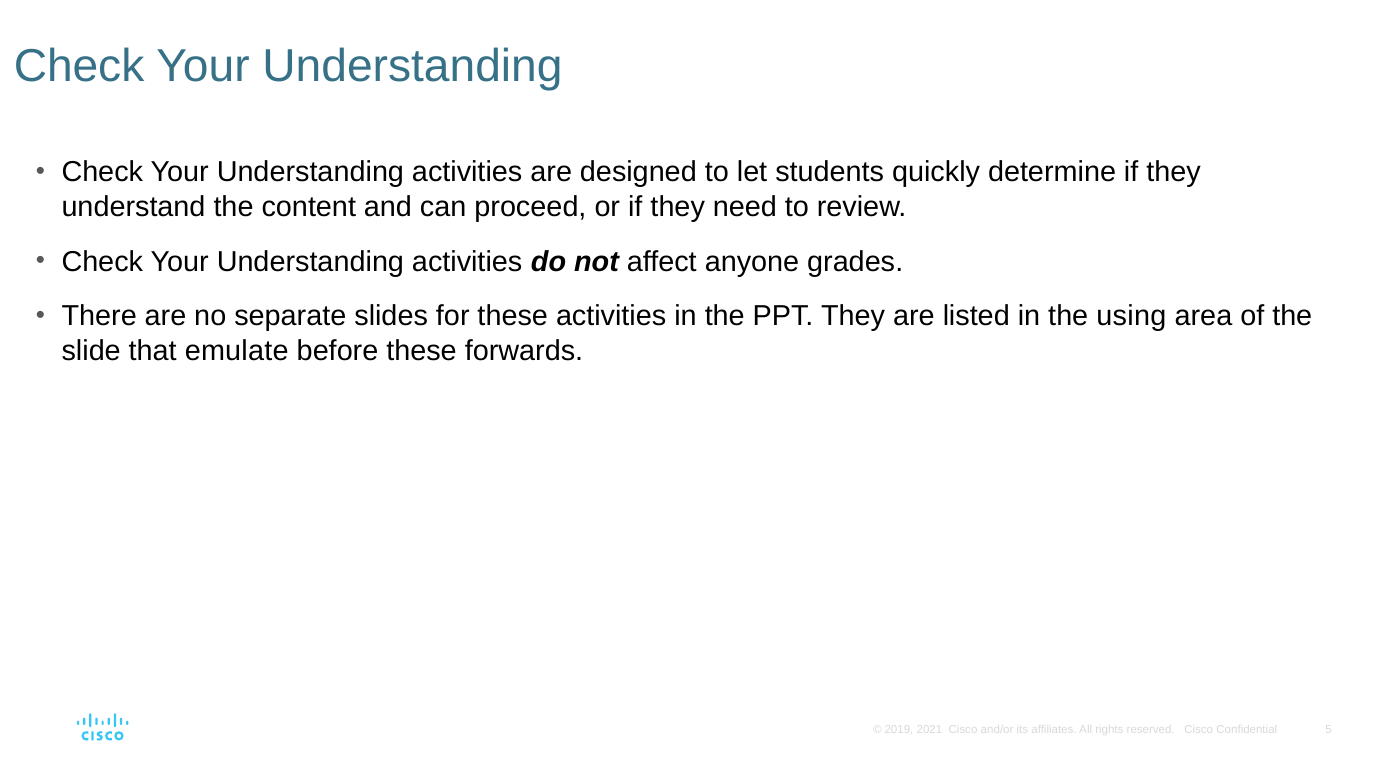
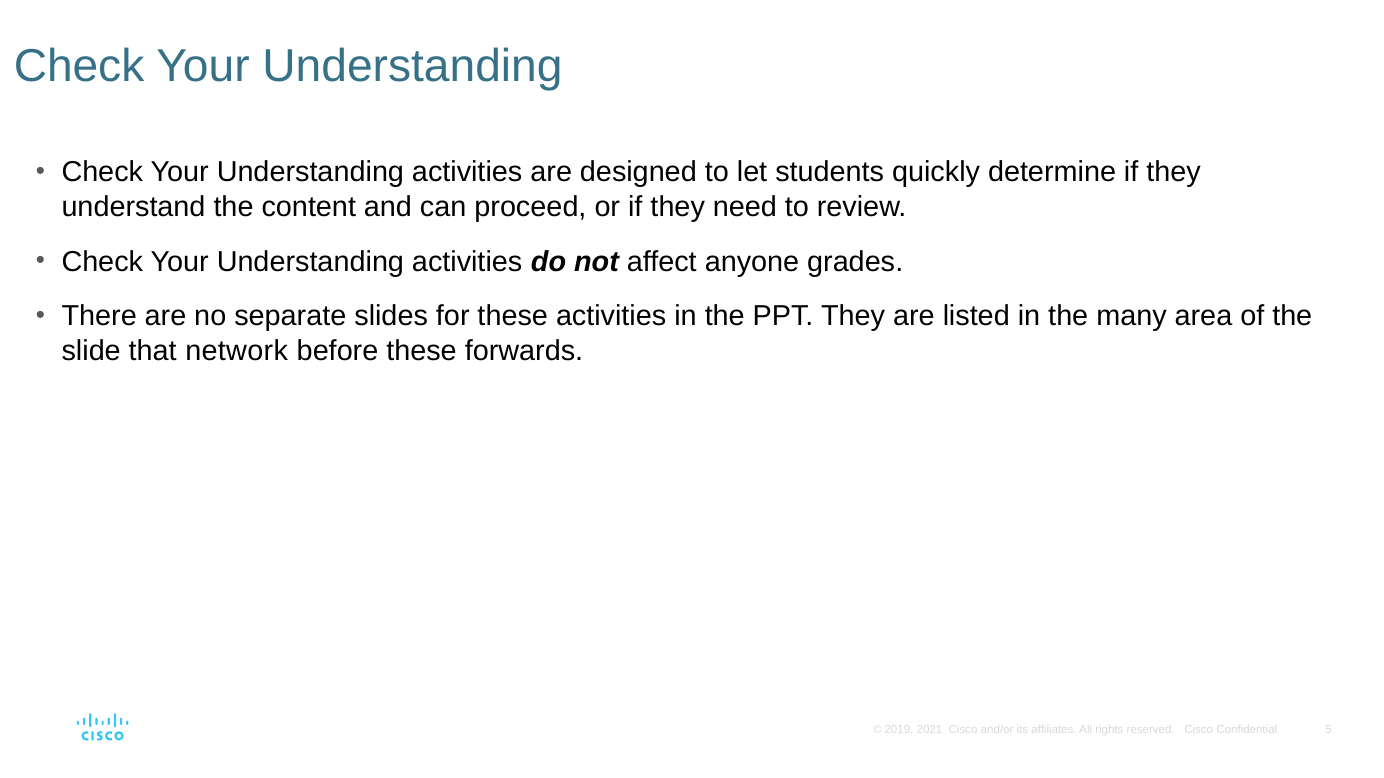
using: using -> many (1132, 317)
emulate: emulate -> network (237, 351)
